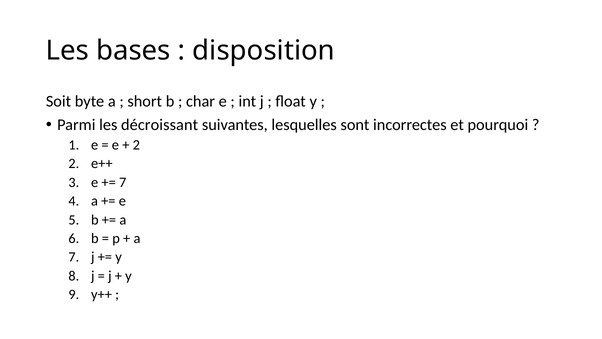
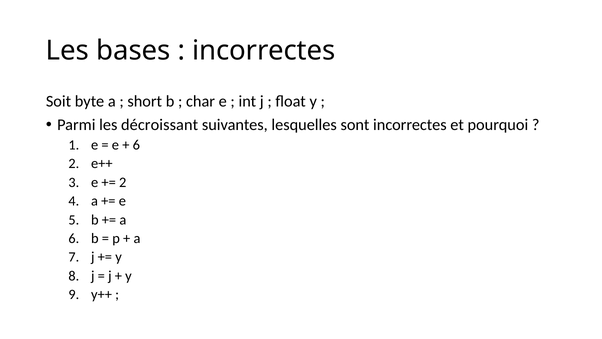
disposition: disposition -> incorrectes (264, 51)
2: 2 -> 6 (136, 145)
7: 7 -> 2 (123, 182)
